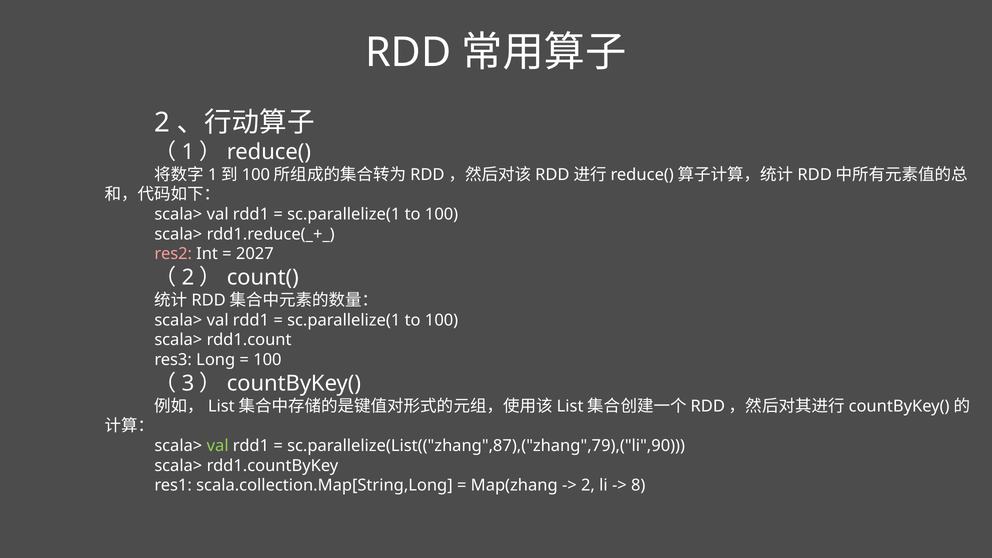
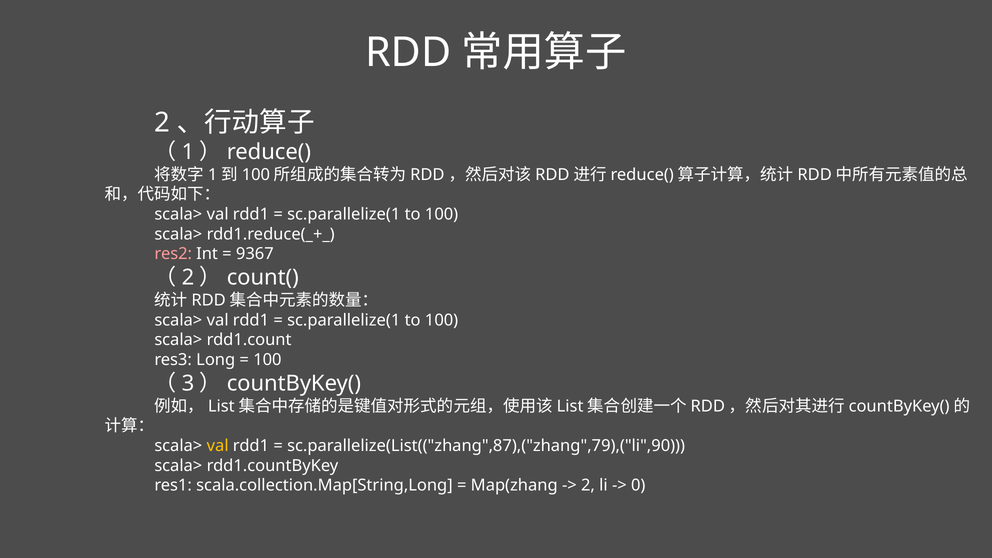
2027: 2027 -> 9367 (255, 254)
val colour: light green -> yellow (218, 446)
8: 8 -> 0 (638, 485)
